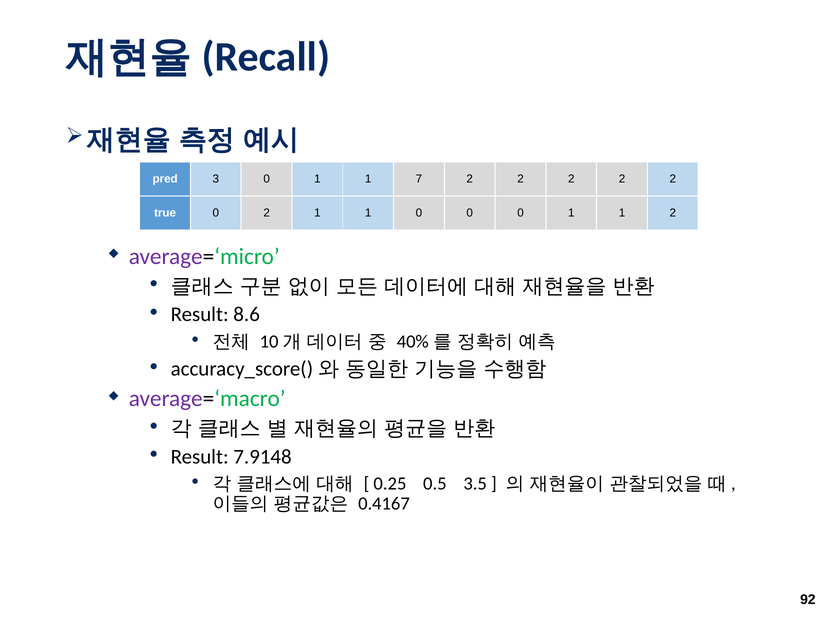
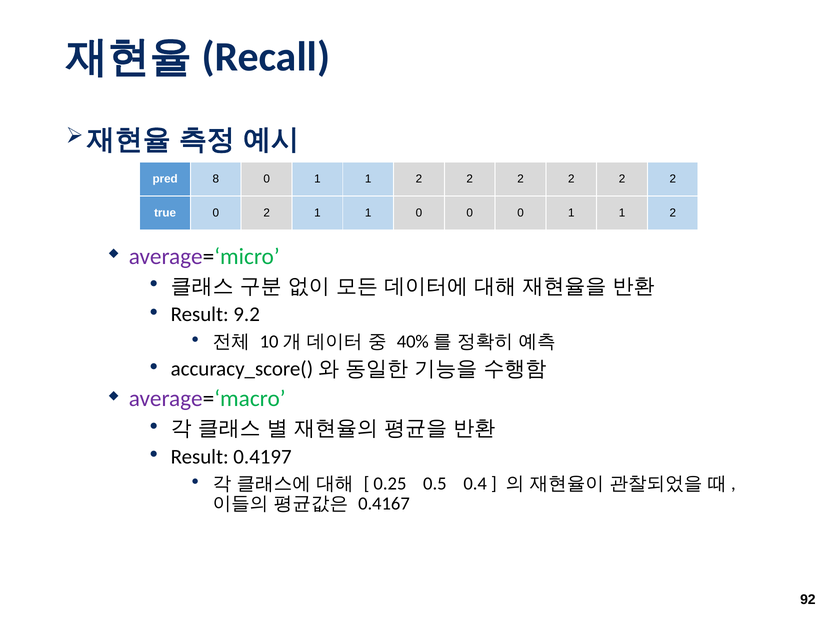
3: 3 -> 8 (216, 179)
7: 7 -> 2 (419, 179)
8.6: 8.6 -> 9.2 (247, 315)
7.9148: 7.9148 -> 0.4197 (263, 457)
3.5: 3.5 -> 0.4 (475, 484)
